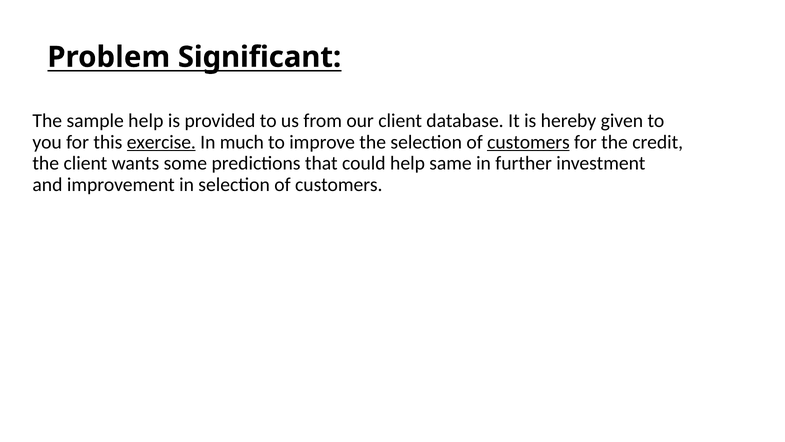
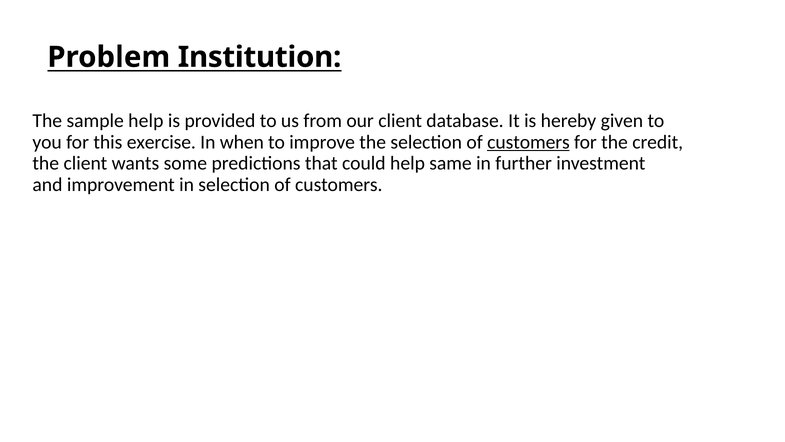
Significant: Significant -> Institution (260, 57)
exercise underline: present -> none (161, 142)
much: much -> when (242, 142)
